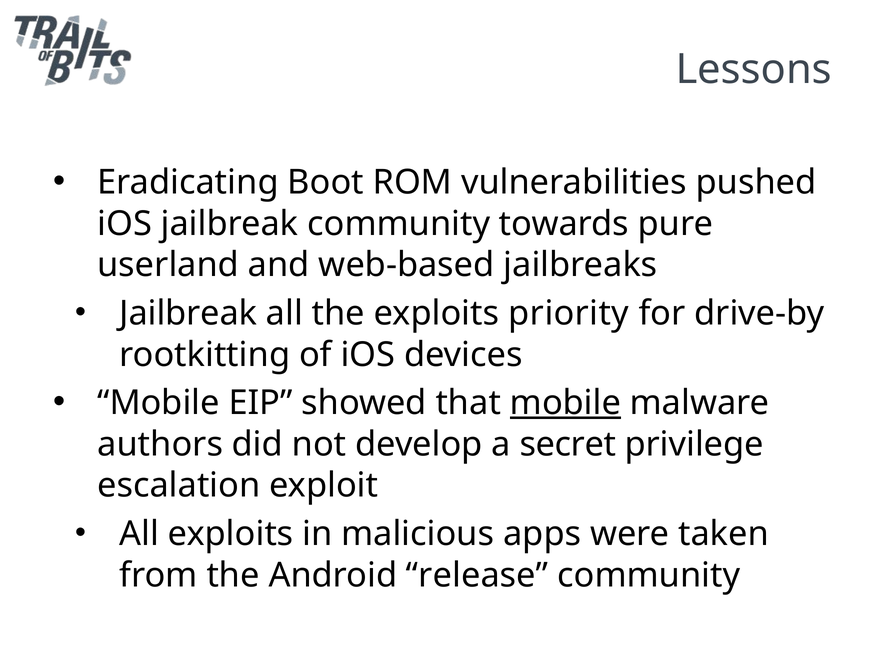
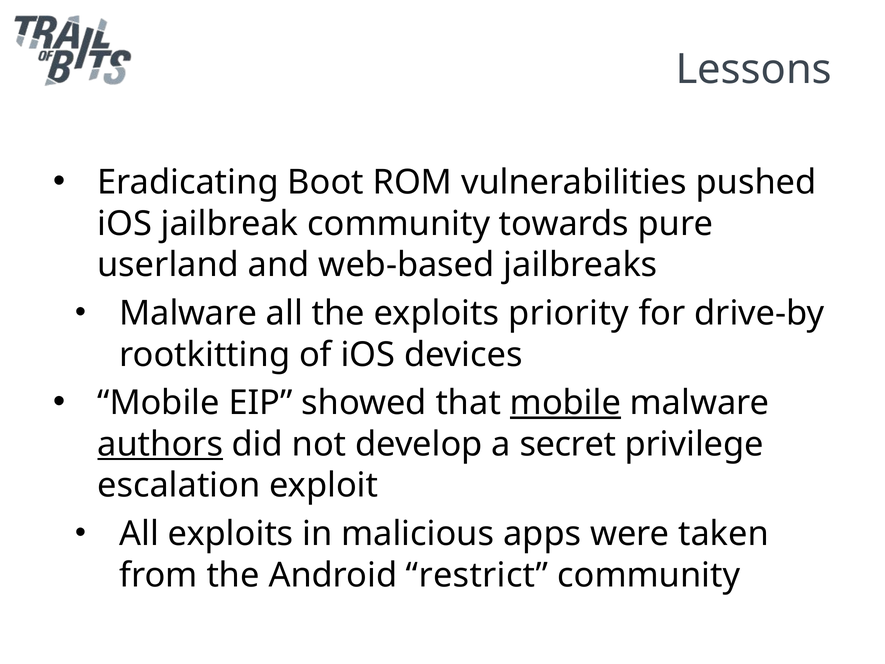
Jailbreak: Jailbreak -> Malware (188, 313)
authors underline: none -> present (160, 444)
release: release -> restrict (477, 575)
